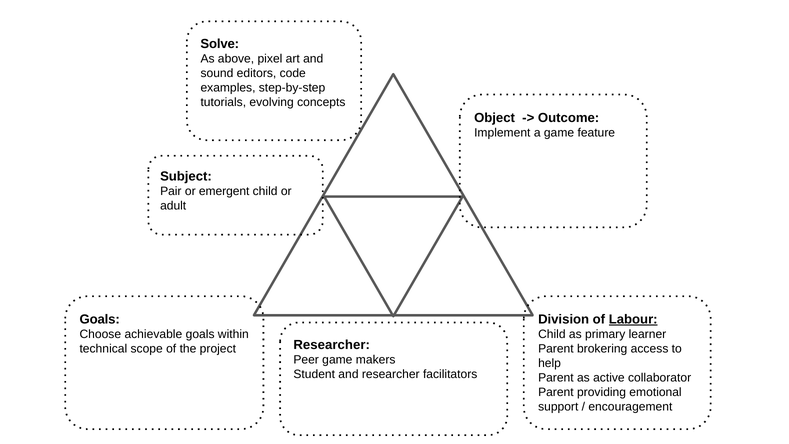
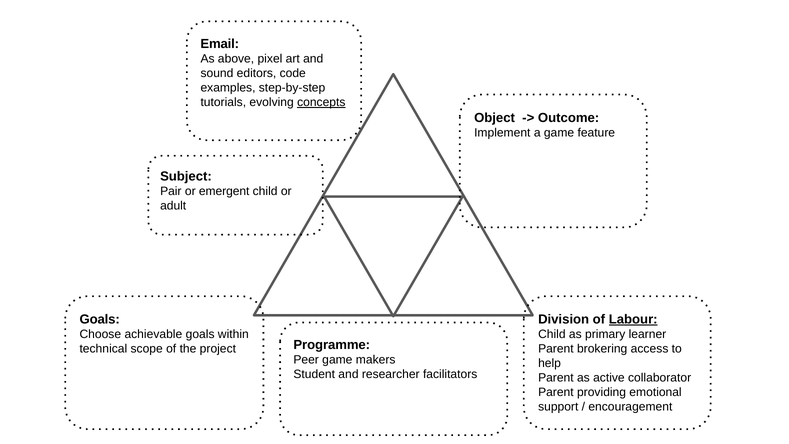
Solve: Solve -> Email (220, 44)
concepts underline: none -> present (321, 102)
Researcher: Researcher -> Programme (332, 345)
